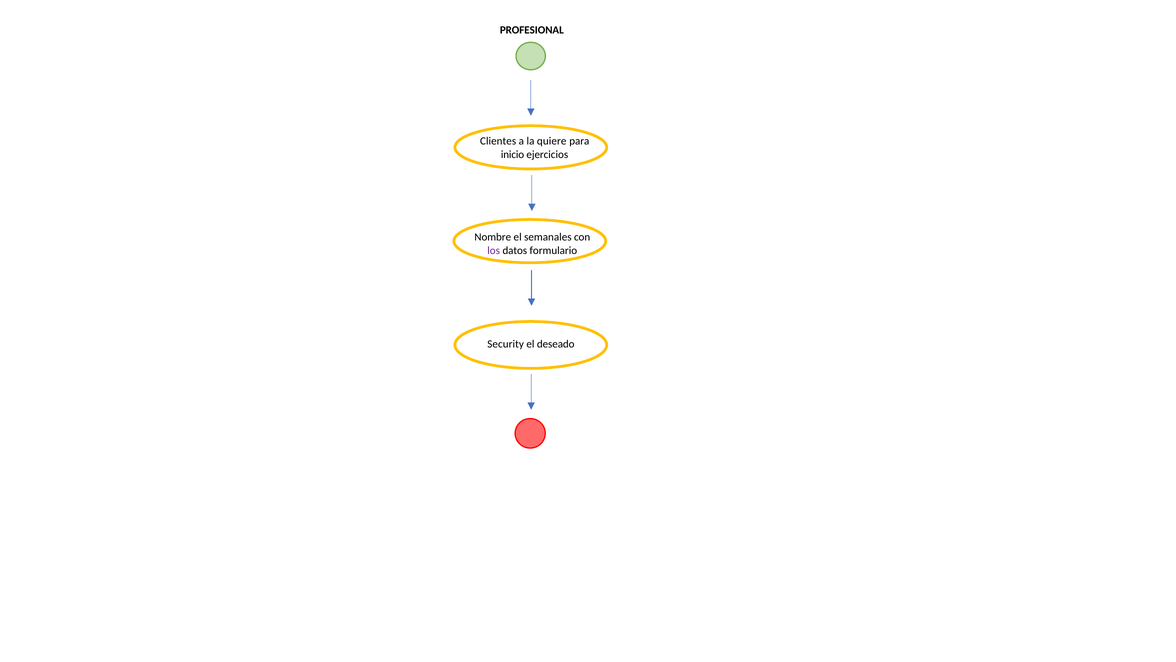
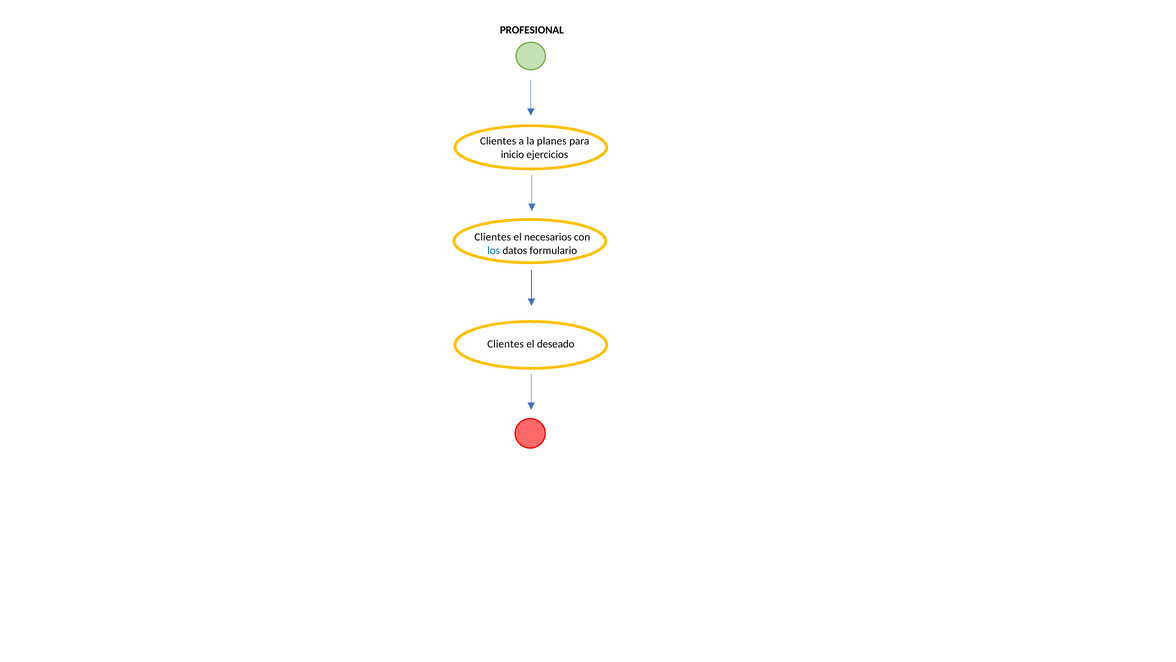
quiere: quiere -> planes (552, 141)
Nombre: Nombre -> Clientes (493, 237)
semanales: semanales -> necesarios (548, 237)
los colour: purple -> blue (494, 250)
Security: Security -> Clientes (506, 344)
